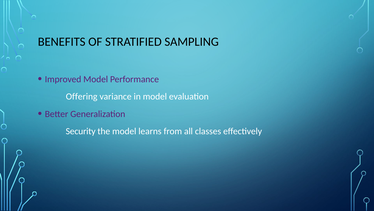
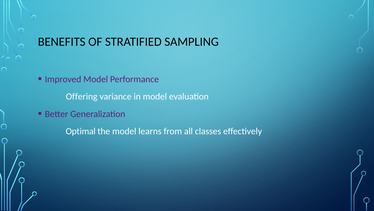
Security: Security -> Optimal (81, 131)
